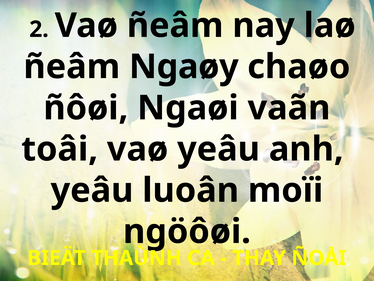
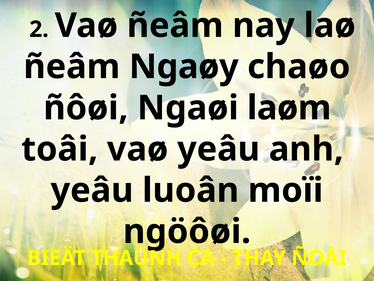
vaãn: vaãn -> laøm (289, 108)
